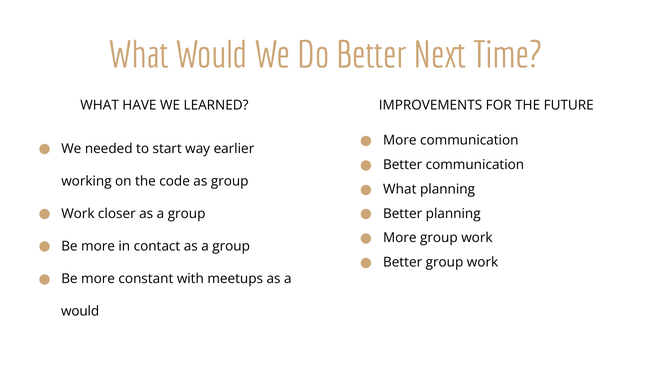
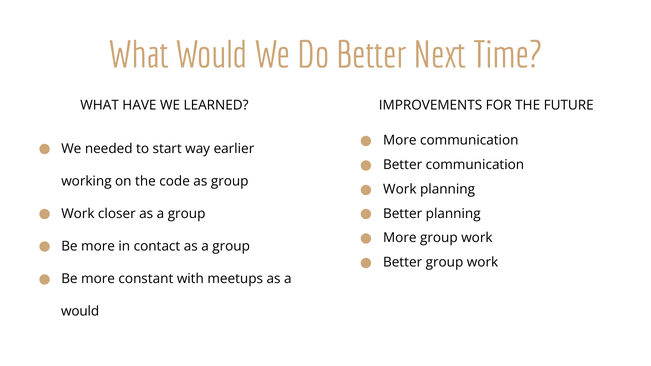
What: What -> Work (400, 189)
